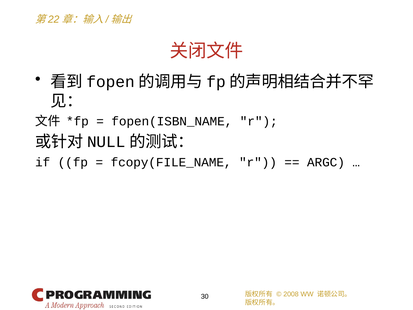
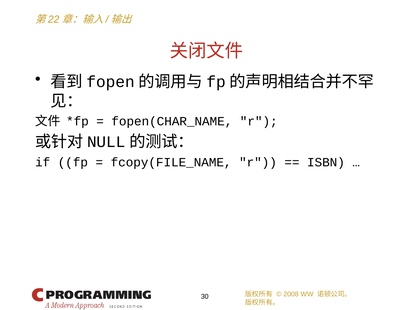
fopen(ISBN_NAME: fopen(ISBN_NAME -> fopen(CHAR_NAME (172, 121)
ARGC: ARGC -> ISBN (326, 162)
